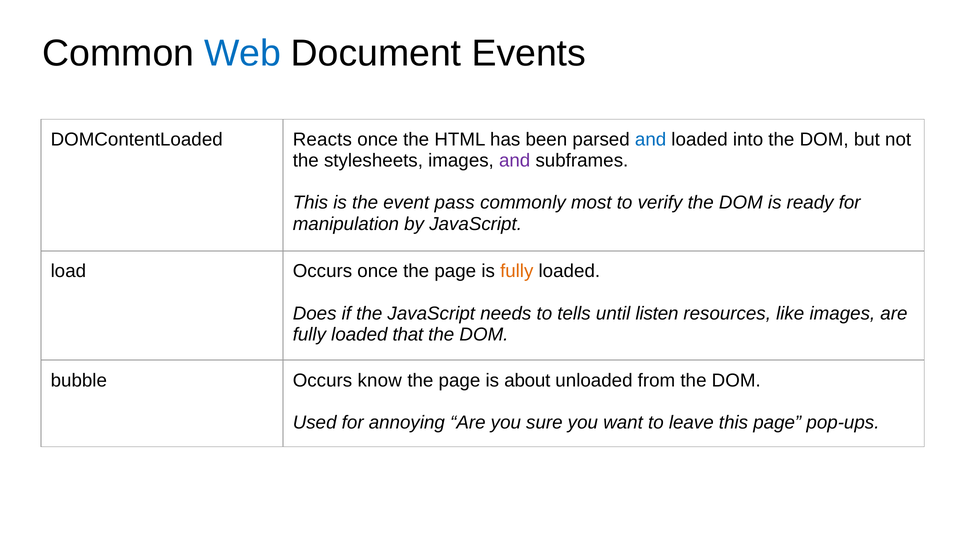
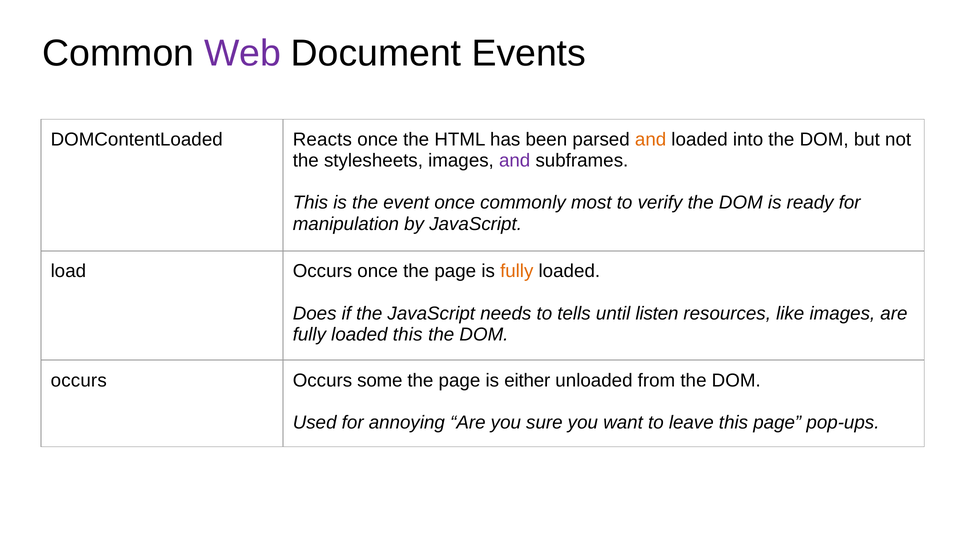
Web colour: blue -> purple (243, 53)
and colour: blue -> orange (651, 140)
event pass: pass -> once (455, 203)
loaded that: that -> this (408, 334)
bubble: bubble -> occurs (79, 380)
know: know -> some (380, 380)
about: about -> either (527, 380)
